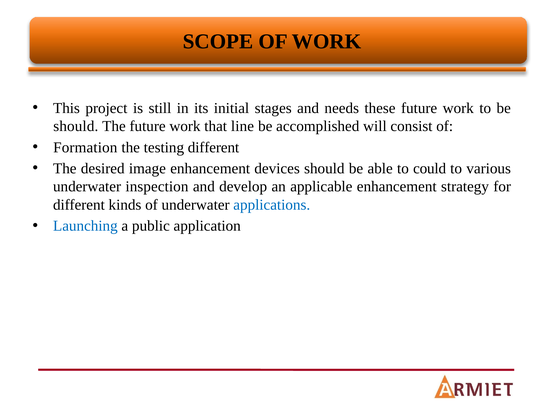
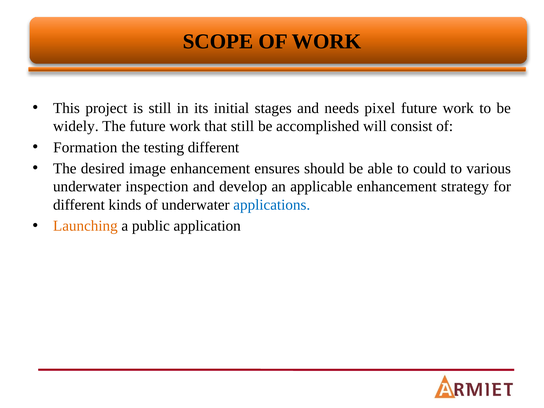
these: these -> pixel (380, 108)
should: should -> widely (76, 126)
that line: line -> still (242, 126)
devices: devices -> ensures (277, 169)
Launching colour: blue -> orange (85, 226)
